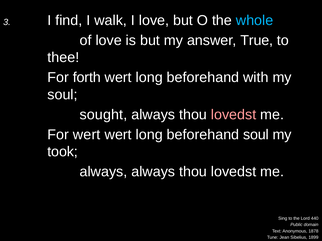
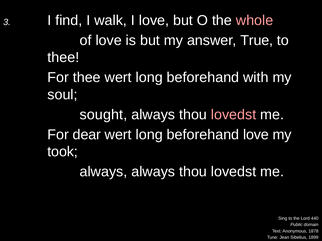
whole colour: light blue -> pink (255, 20)
For forth: forth -> thee (87, 78)
For wert: wert -> dear (87, 135)
beforehand soul: soul -> love (256, 135)
